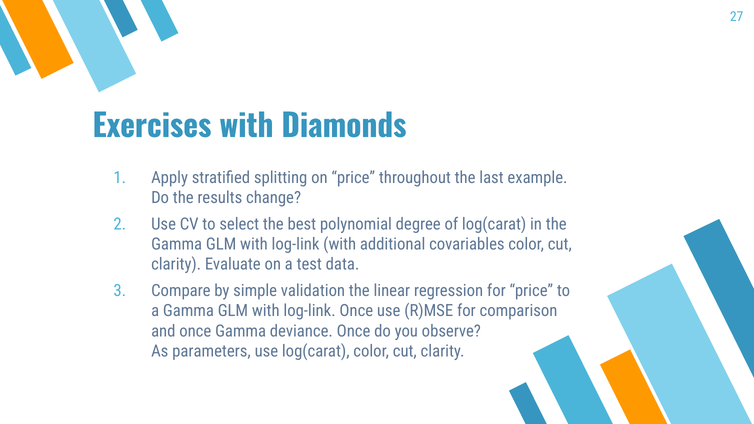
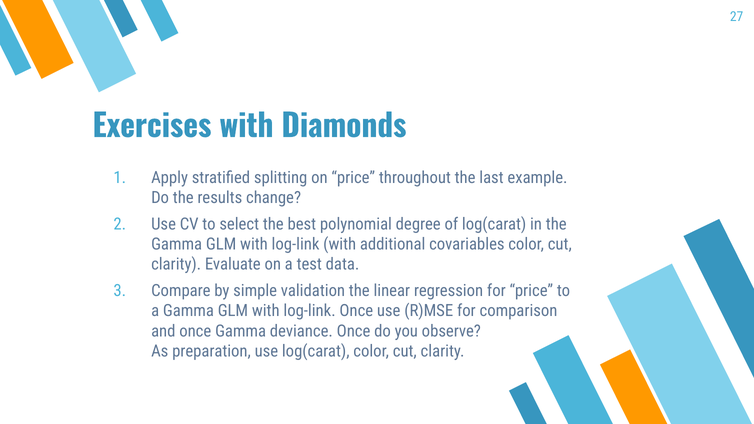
parameters: parameters -> preparation (211, 351)
